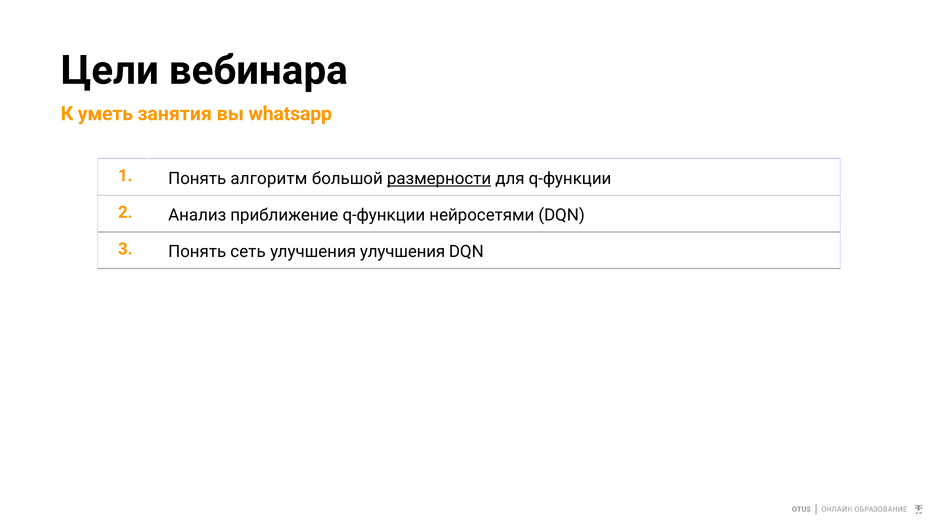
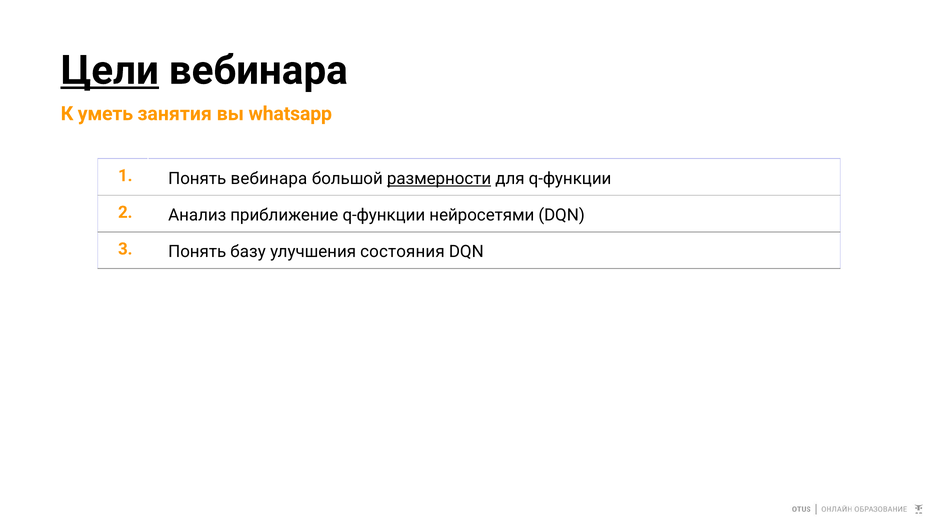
Цели underline: none -> present (110, 70)
Понять алгоритм: алгоритм -> вебинара (269, 178)
сеть: сеть -> базу (248, 252)
улучшения улучшения: улучшения -> состояния (402, 252)
